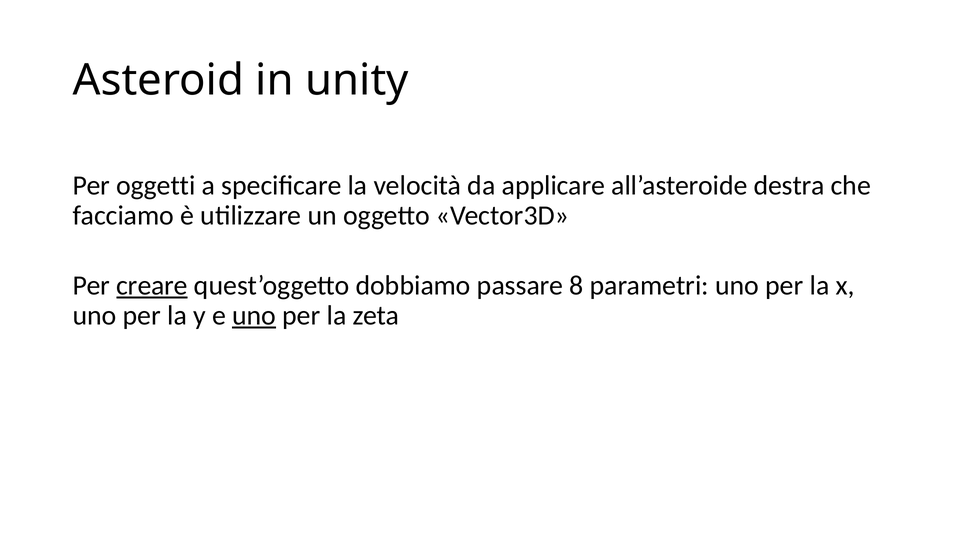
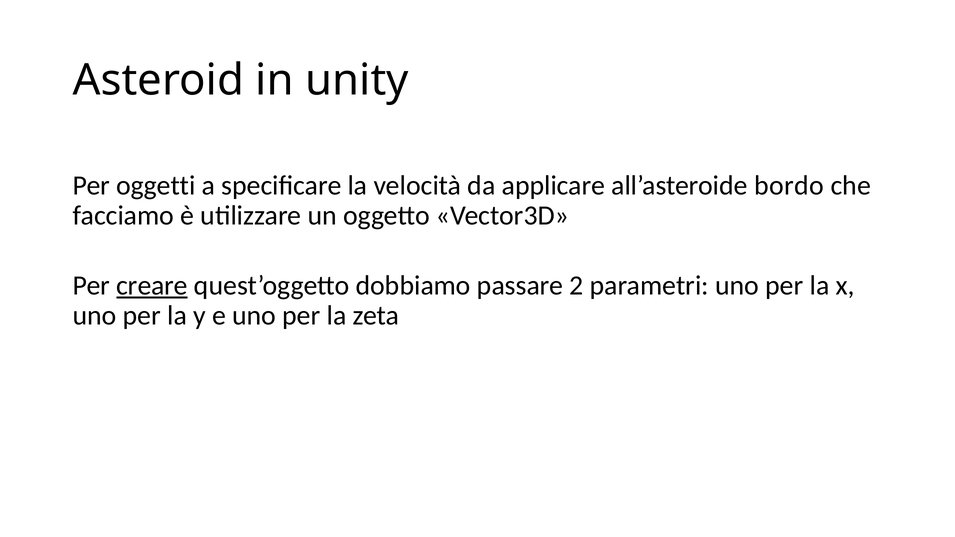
destra: destra -> bordo (789, 185)
8: 8 -> 2 (576, 286)
uno underline: present -> none (254, 316)
